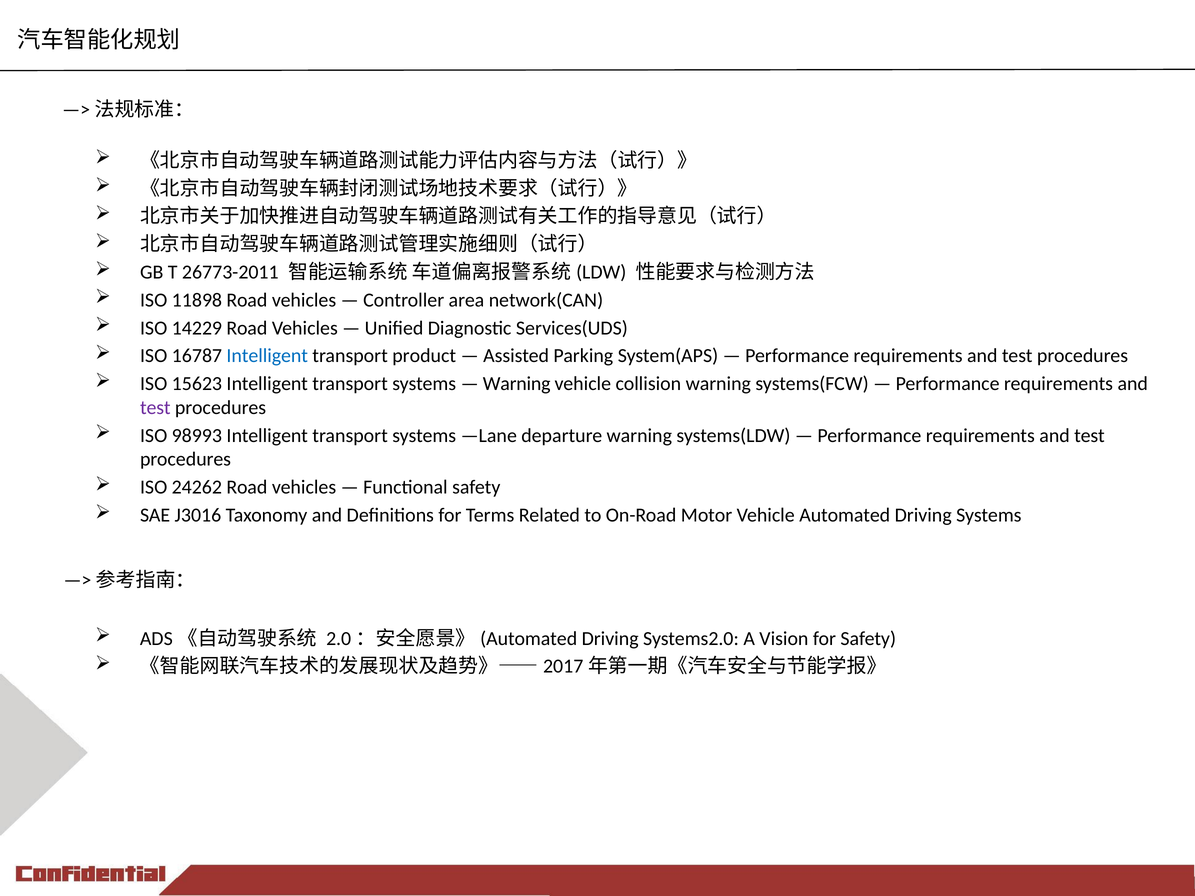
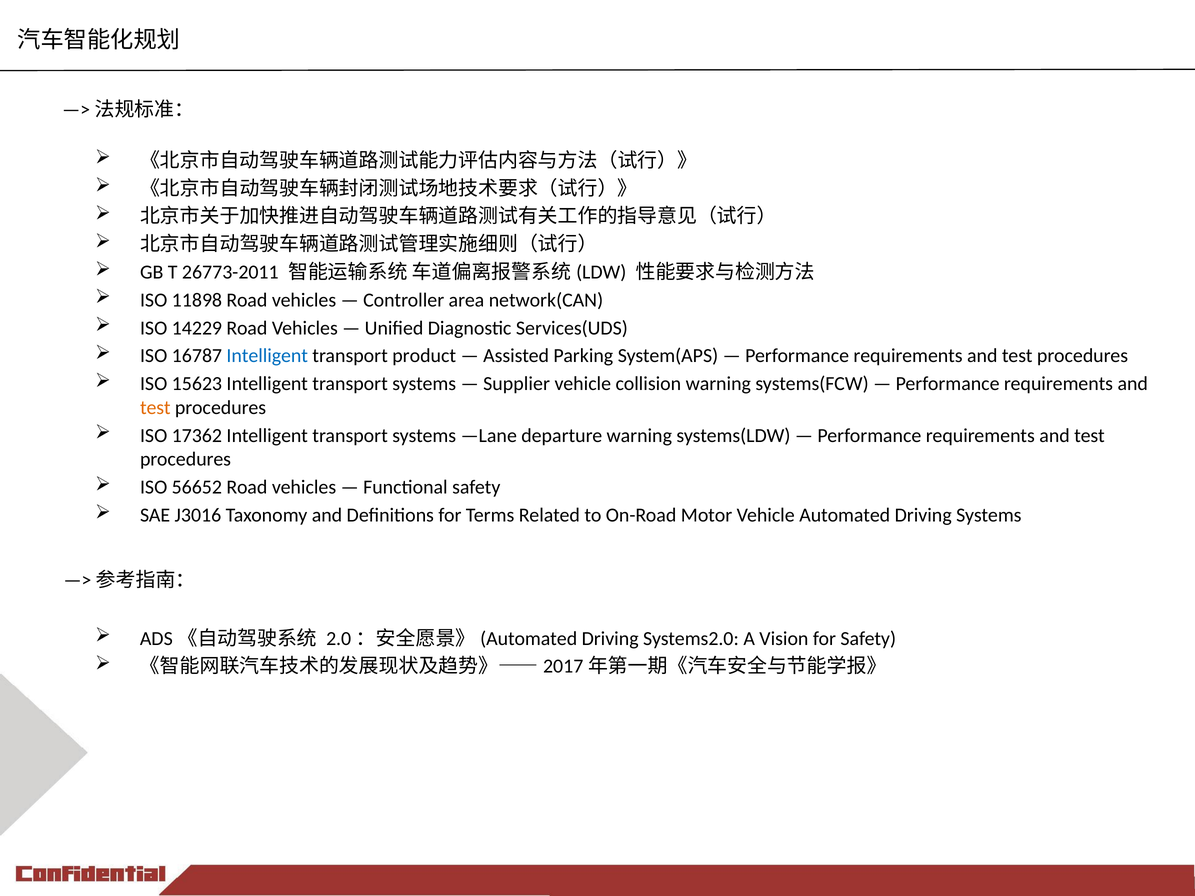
Warning: Warning -> Supplier (517, 384)
test colour: purple -> orange (155, 408)
98993: 98993 -> 17362 (197, 436)
24262: 24262 -> 56652 (197, 487)
